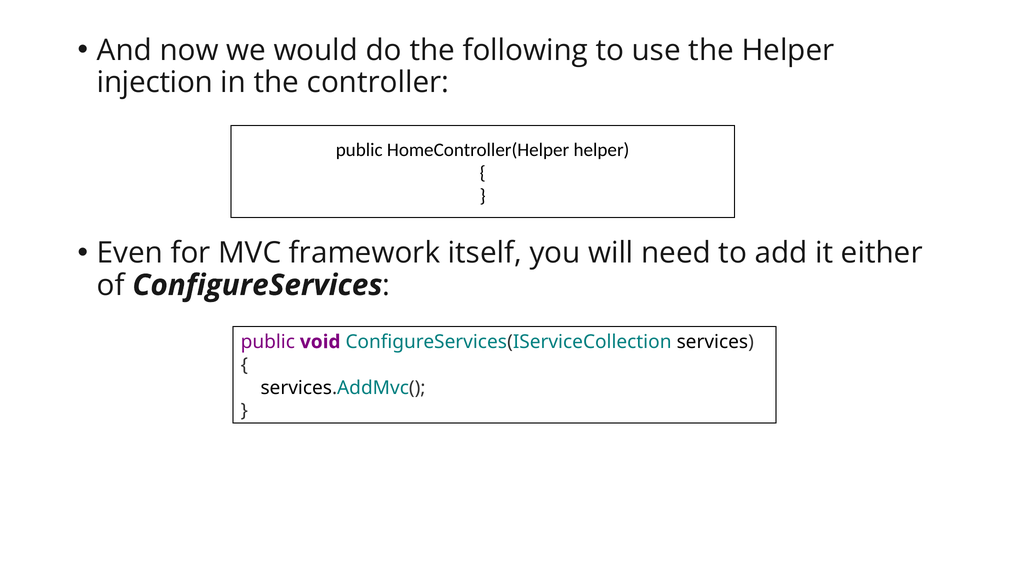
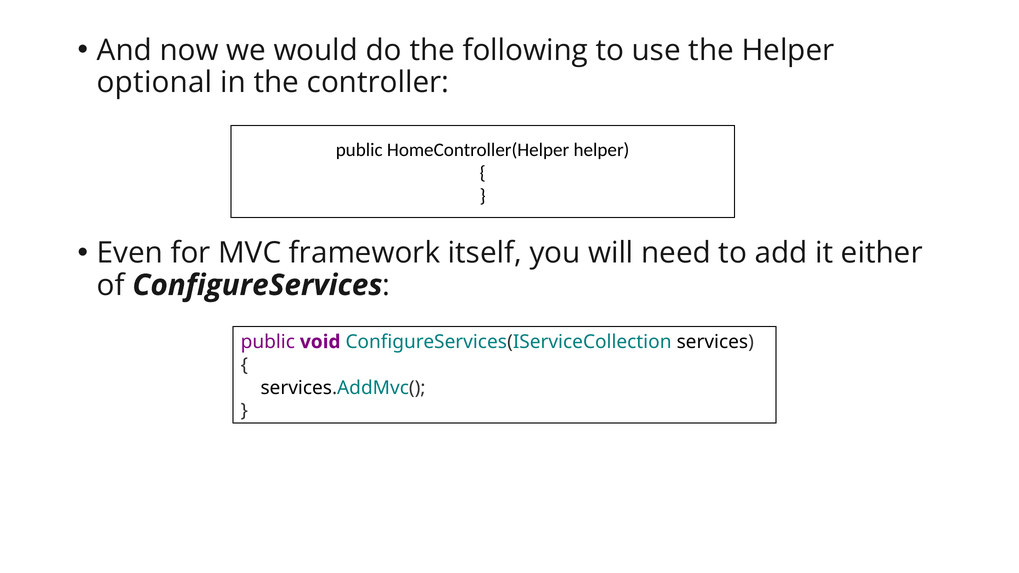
injection: injection -> optional (155, 82)
